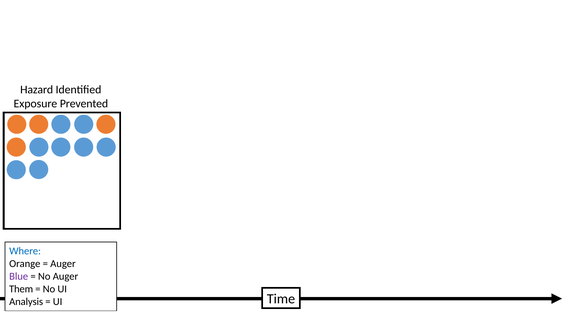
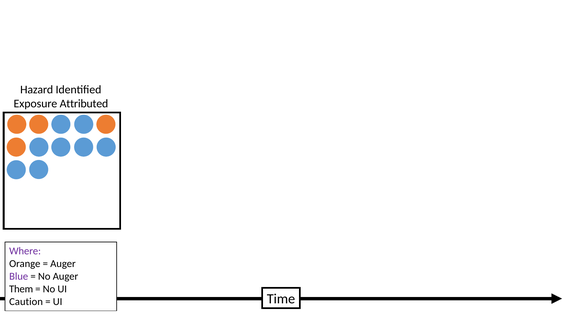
Prevented: Prevented -> Attributed (84, 104)
Where colour: blue -> purple (25, 251)
Analysis: Analysis -> Caution (26, 302)
